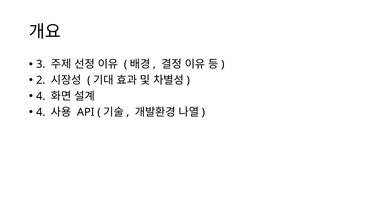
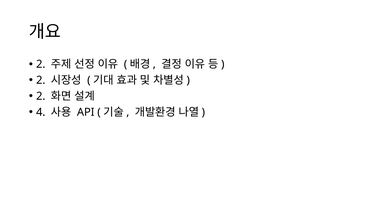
3: 3 -> 2 (41, 64)
4: 4 -> 2 (41, 96)
